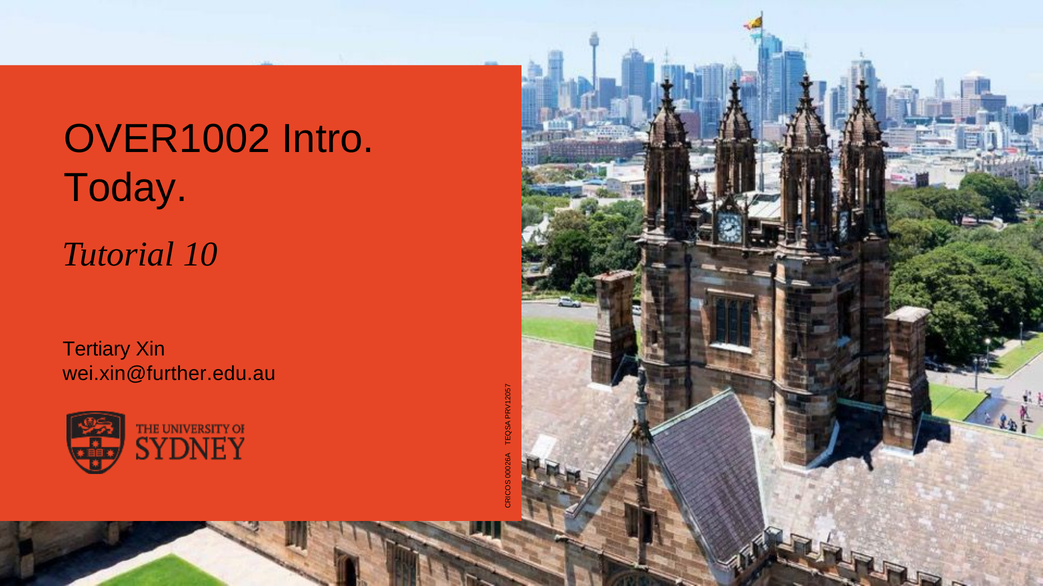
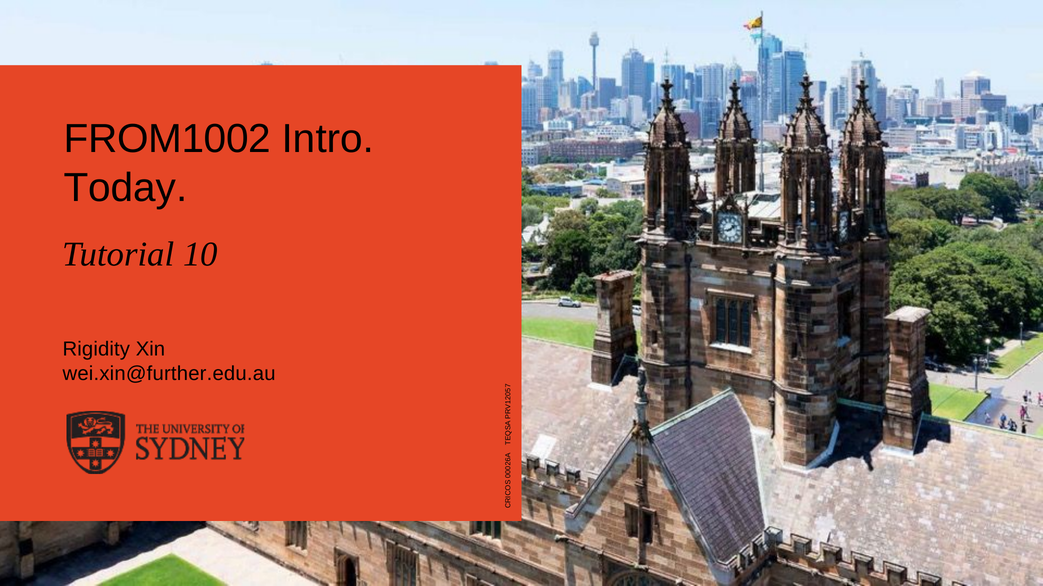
OVER1002: OVER1002 -> FROM1002 (167, 139)
Tertiary: Tertiary -> Rigidity (96, 350)
